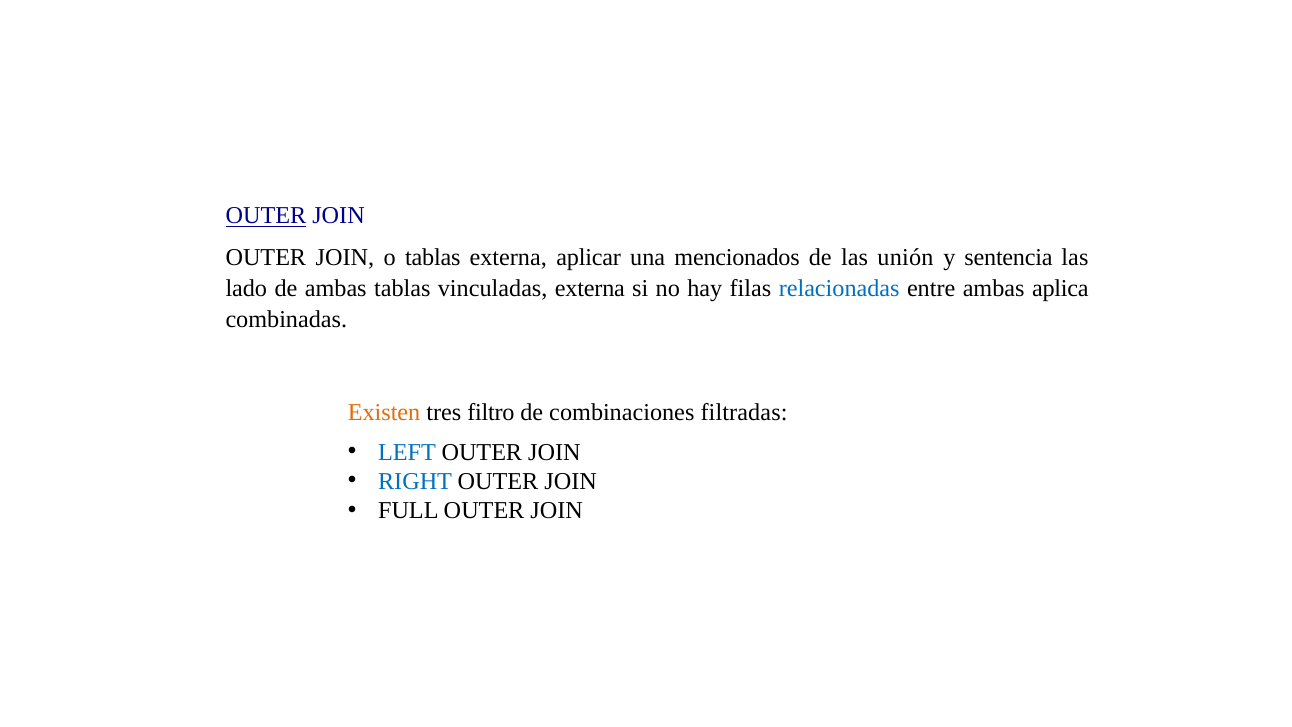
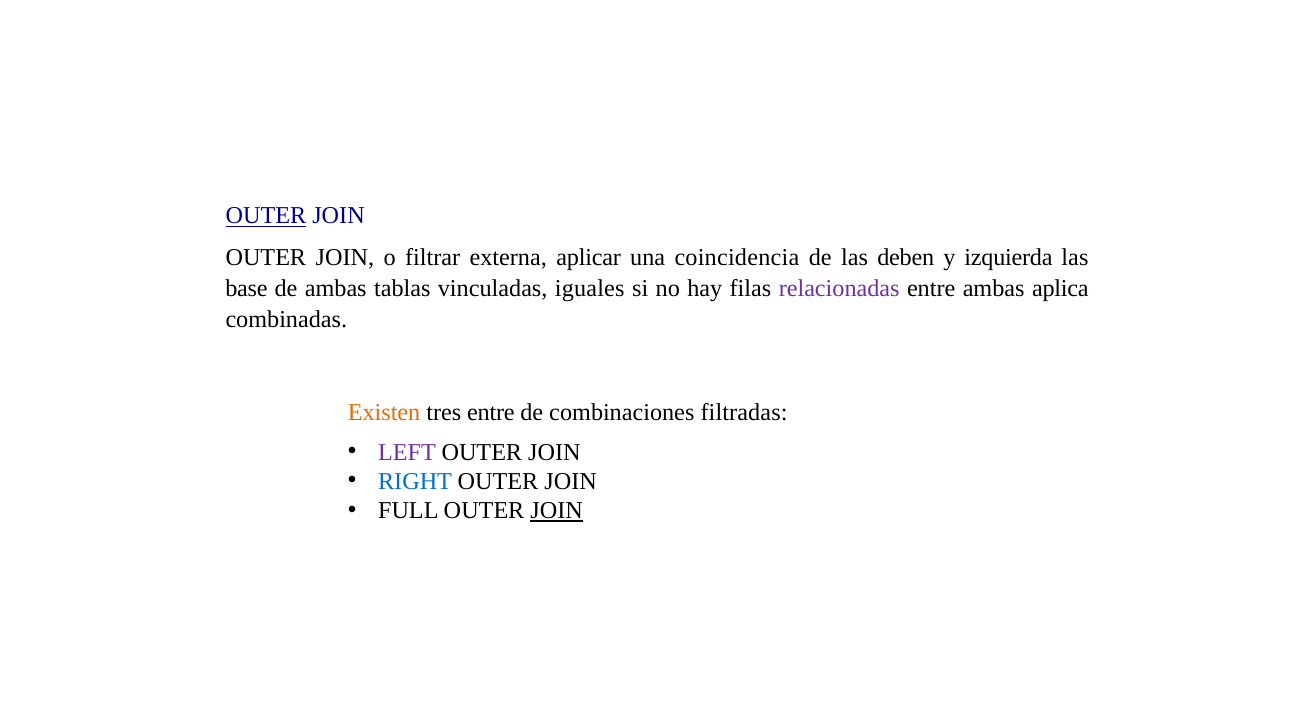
o tablas: tablas -> filtrar (433, 258)
mencionados: mencionados -> coincidencia (737, 258)
unión: unión -> deben (906, 258)
sentencia: sentencia -> izquierda (1009, 258)
lado: lado -> base (246, 289)
vinculadas externa: externa -> iguales (590, 289)
relacionadas colour: blue -> purple (839, 289)
tres filtro: filtro -> entre (491, 412)
LEFT colour: blue -> purple (407, 452)
JOIN underline: none -> present (557, 510)
